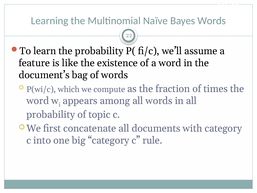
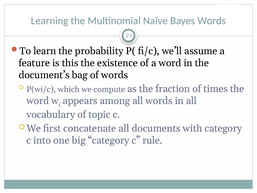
like: like -> this (70, 63)
probability: probability -> vocabulary (51, 114)
